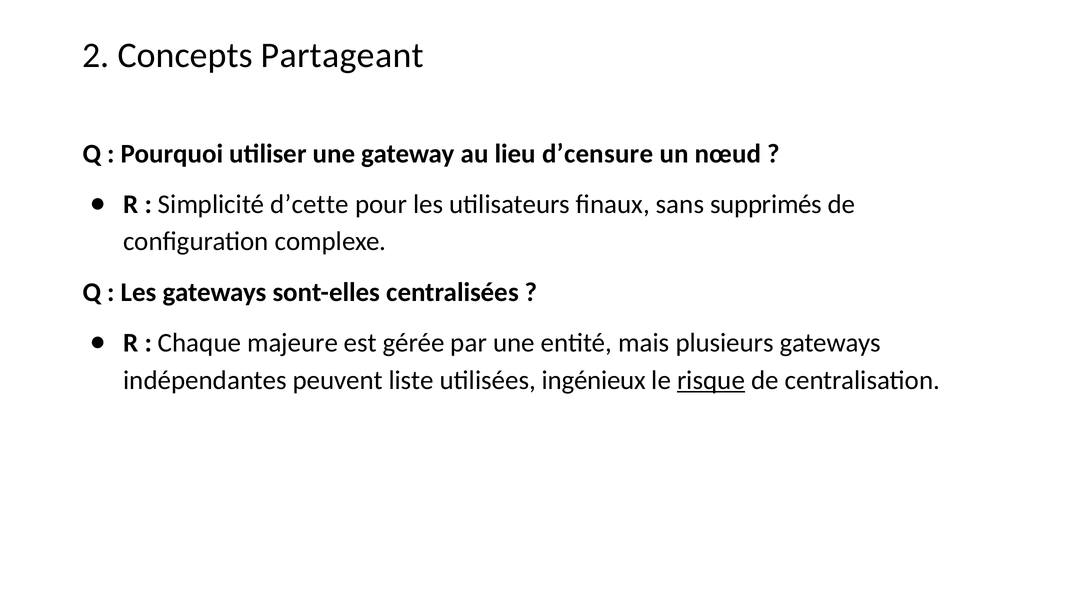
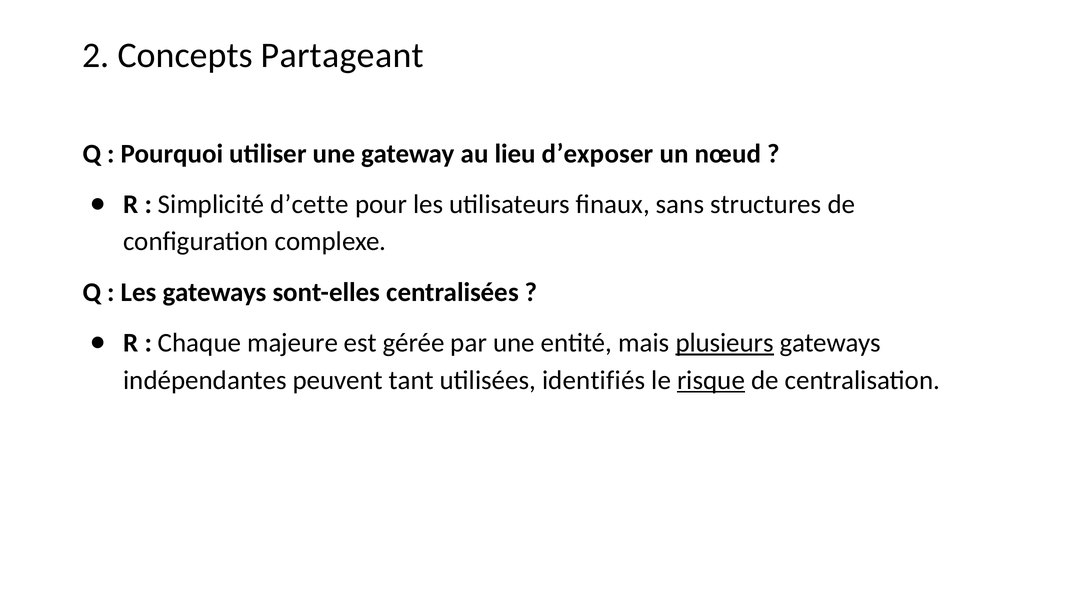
d’censure: d’censure -> d’exposer (598, 154)
supprimés: supprimés -> structures (766, 204)
plusieurs underline: none -> present (725, 343)
liste: liste -> tant (411, 380)
ingénieux: ingénieux -> identifiés (594, 380)
